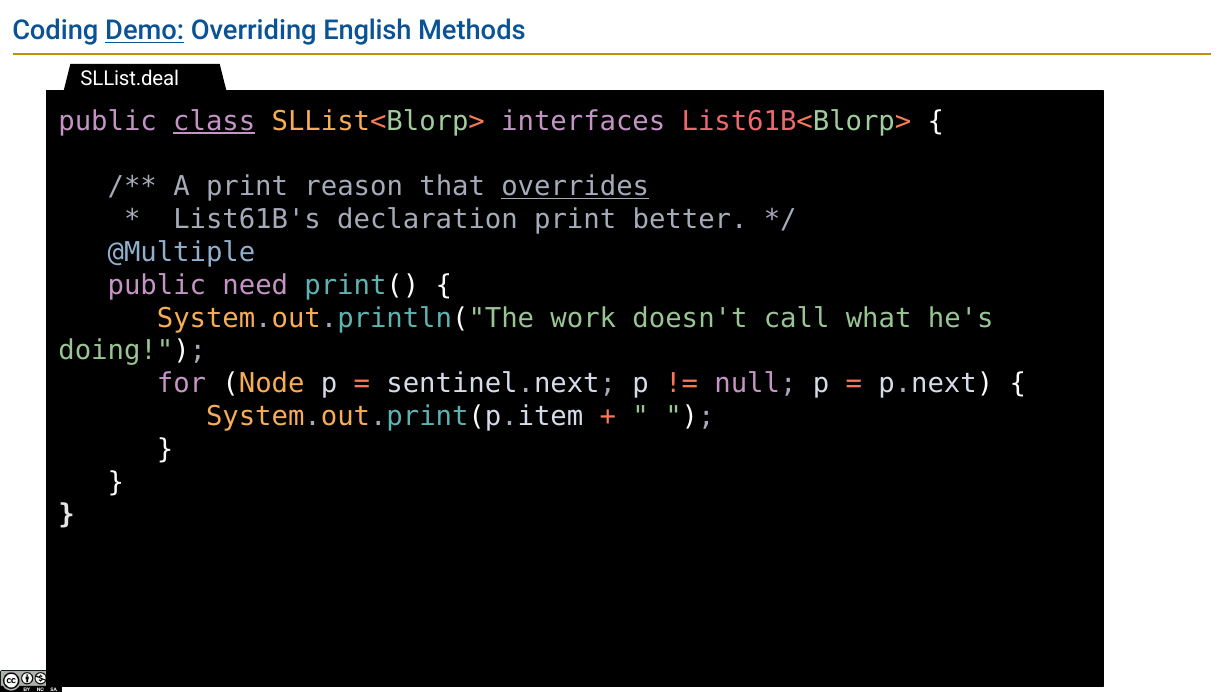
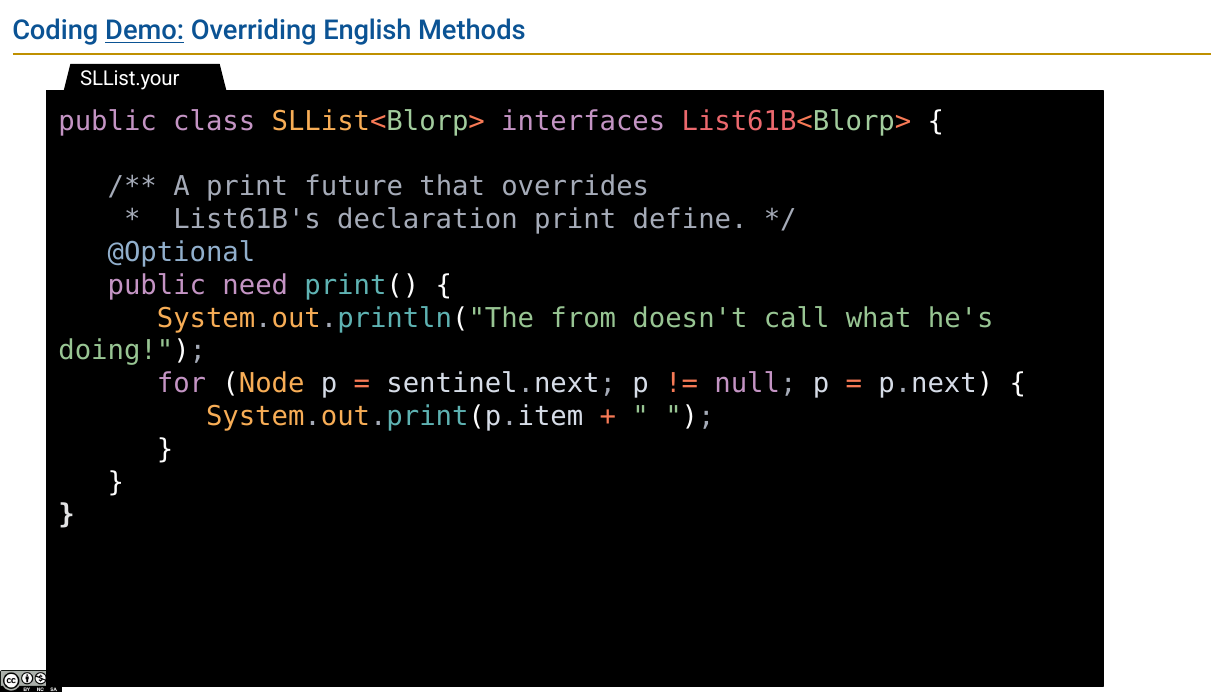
SLList.deal: SLList.deal -> SLList.your (130, 79)
class underline: present -> none (214, 121)
reason: reason -> future (354, 187)
overrides underline: present -> none (575, 187)
better: better -> define (690, 220)
@Multiple: @Multiple -> @Optional (181, 252)
work: work -> from (583, 318)
